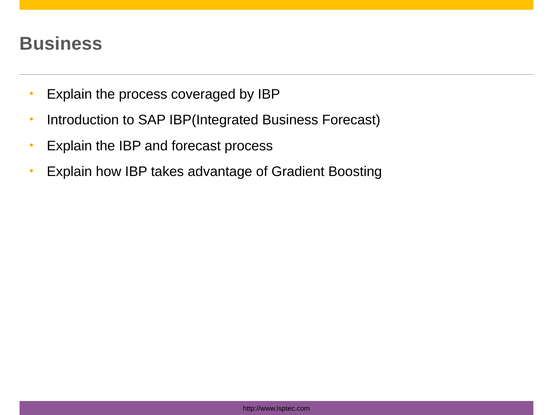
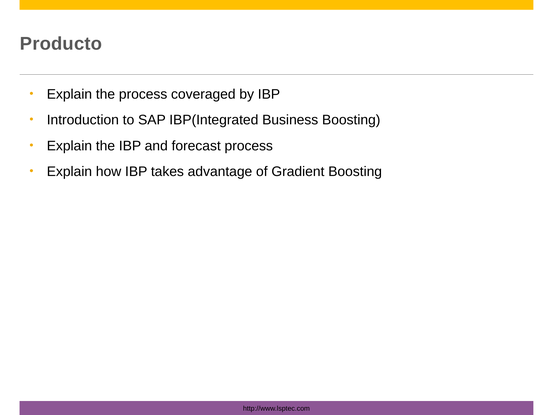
Business: Business -> Producto (61, 44)
Business Forecast: Forecast -> Boosting (351, 120)
